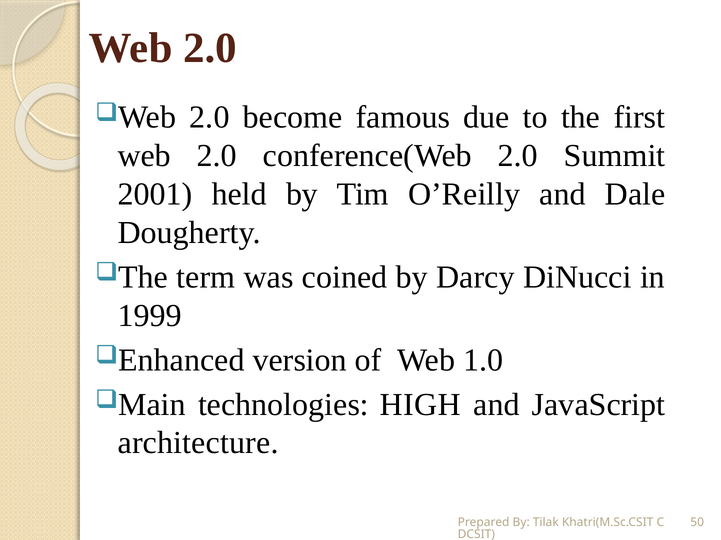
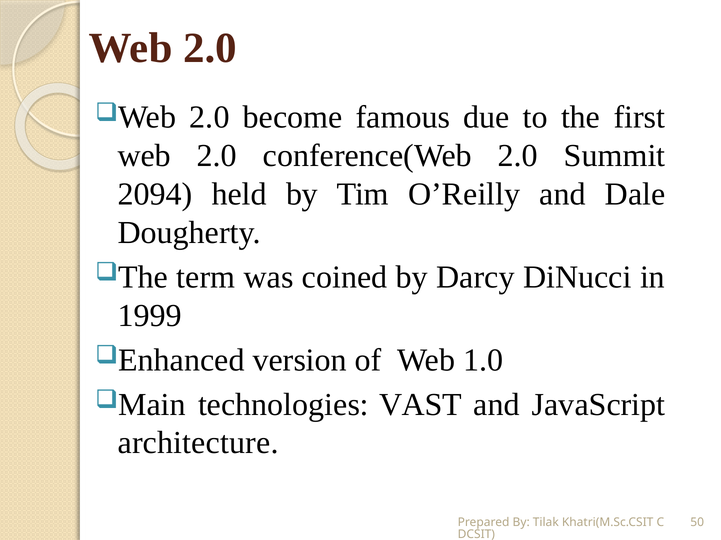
2001: 2001 -> 2094 (155, 195)
HIGH: HIGH -> VAST (420, 405)
